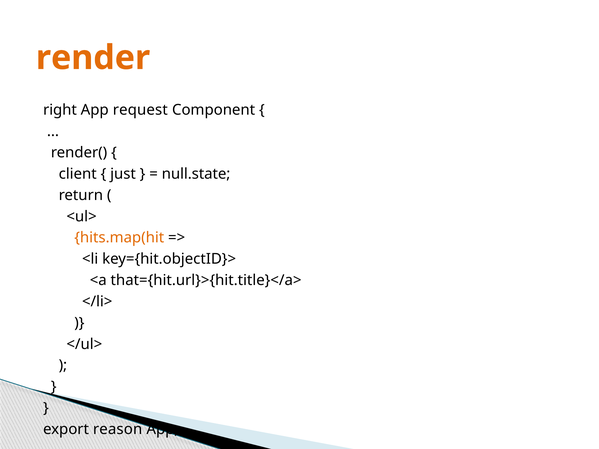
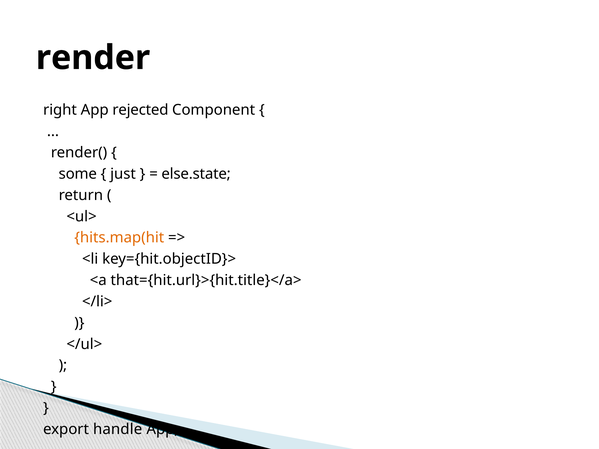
render colour: orange -> black (93, 58)
request: request -> rejected (140, 110)
client: client -> some (78, 174)
null.state: null.state -> else.state (196, 174)
reason: reason -> handle (118, 429)
